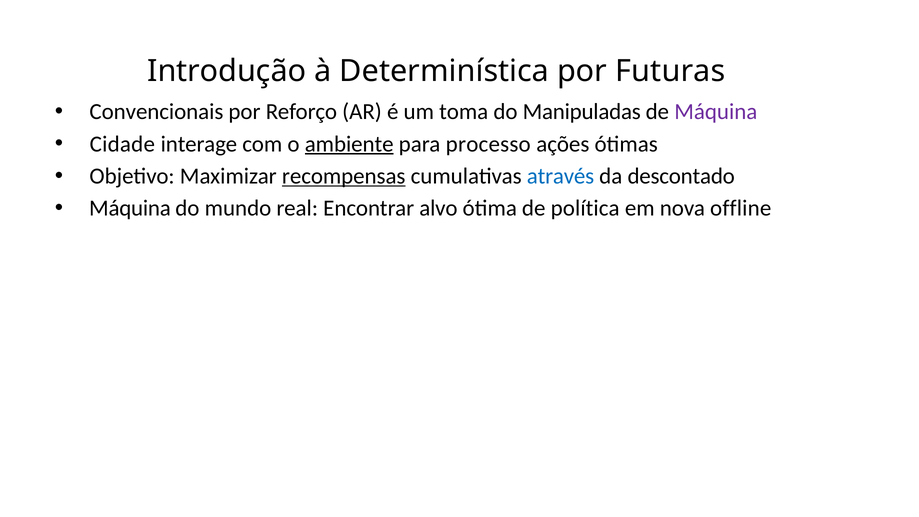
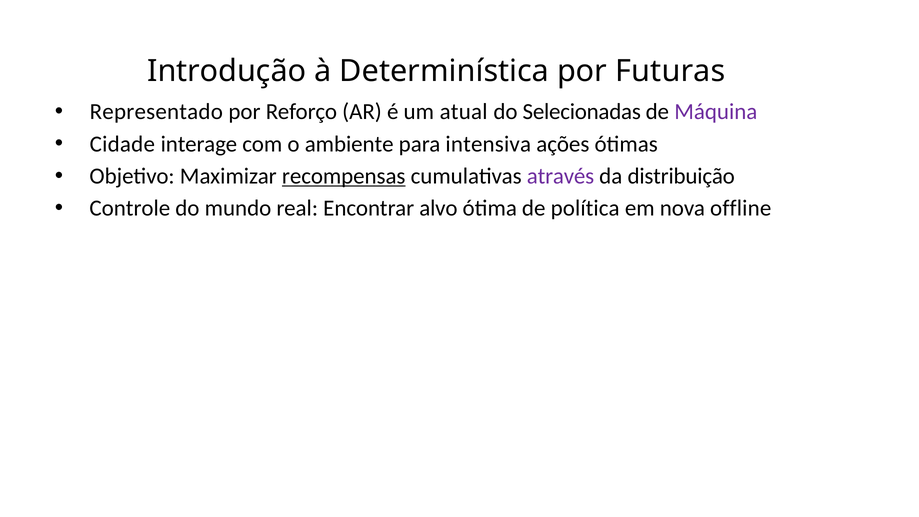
Convencionais: Convencionais -> Representado (156, 112)
toma: toma -> atual (464, 112)
Manipuladas: Manipuladas -> Selecionadas (582, 112)
ambiente underline: present -> none (349, 144)
processo: processo -> intensiva (488, 144)
através colour: blue -> purple (561, 176)
descontado: descontado -> distribuição (681, 176)
Máquina: Máquina -> Controle (130, 208)
